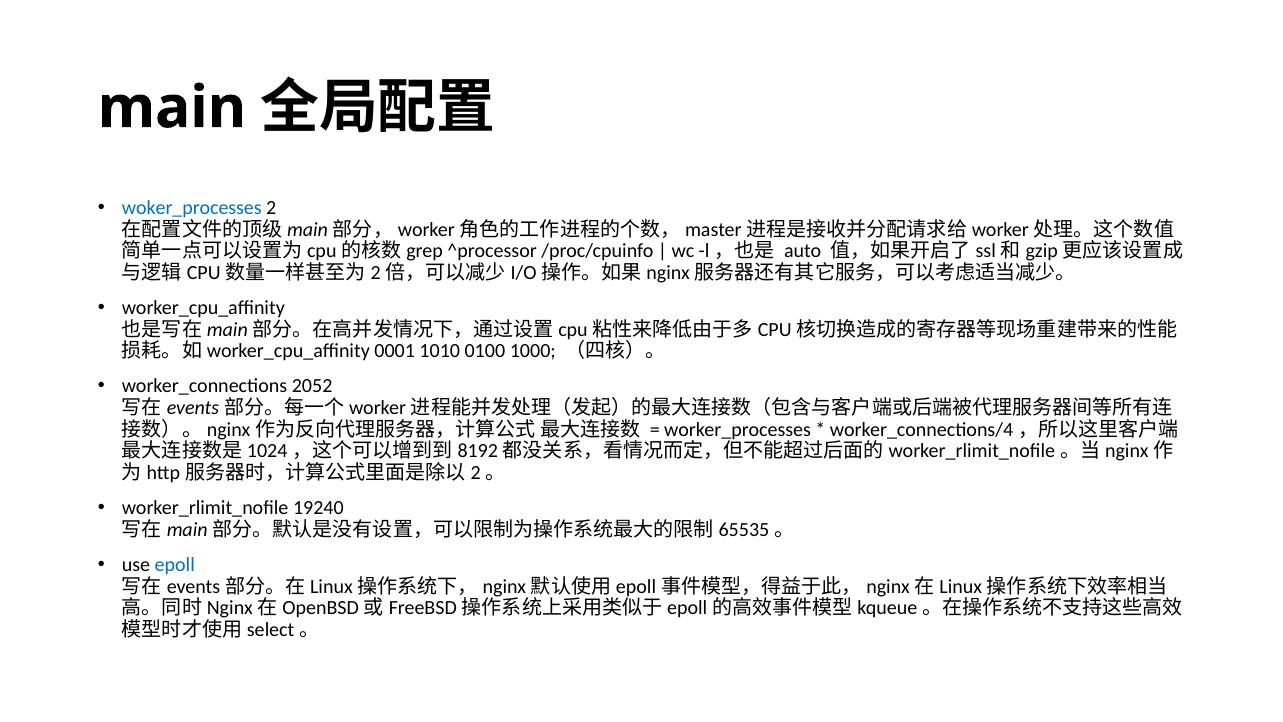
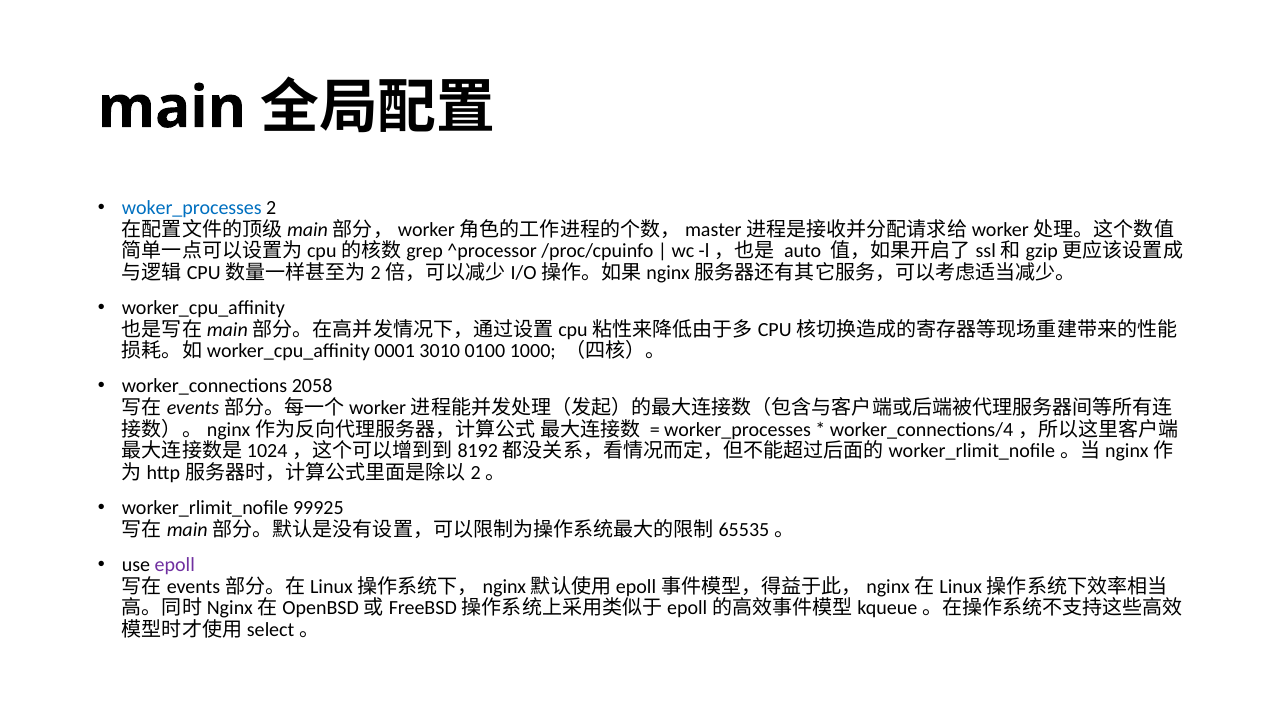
1010: 1010 -> 3010 (440, 351)
2052: 2052 -> 2058 (312, 386)
19240: 19240 -> 99925 (318, 508)
epoll colour: blue -> purple (175, 564)
